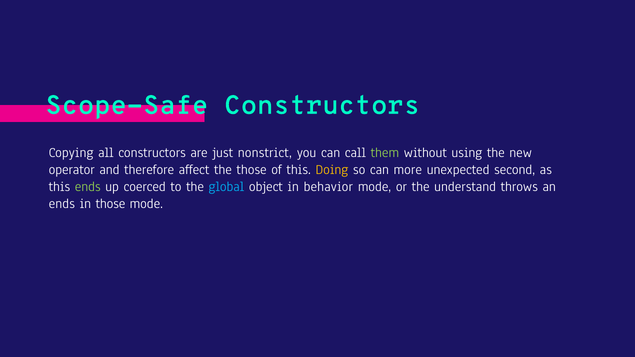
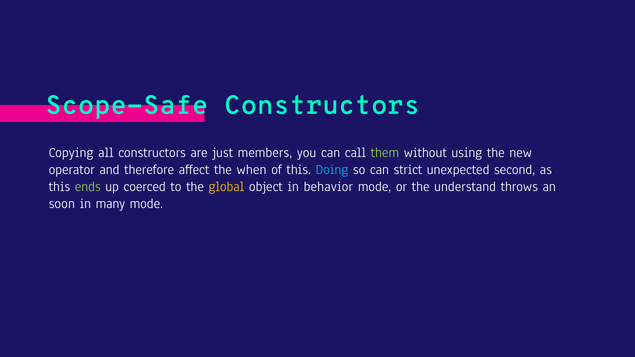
nonstrict: nonstrict -> members (265, 153)
the those: those -> when (251, 170)
Doing colour: yellow -> light blue (332, 170)
more: more -> strict (408, 170)
global colour: light blue -> yellow (226, 187)
ends: ends -> soon (62, 204)
in those: those -> many (110, 204)
